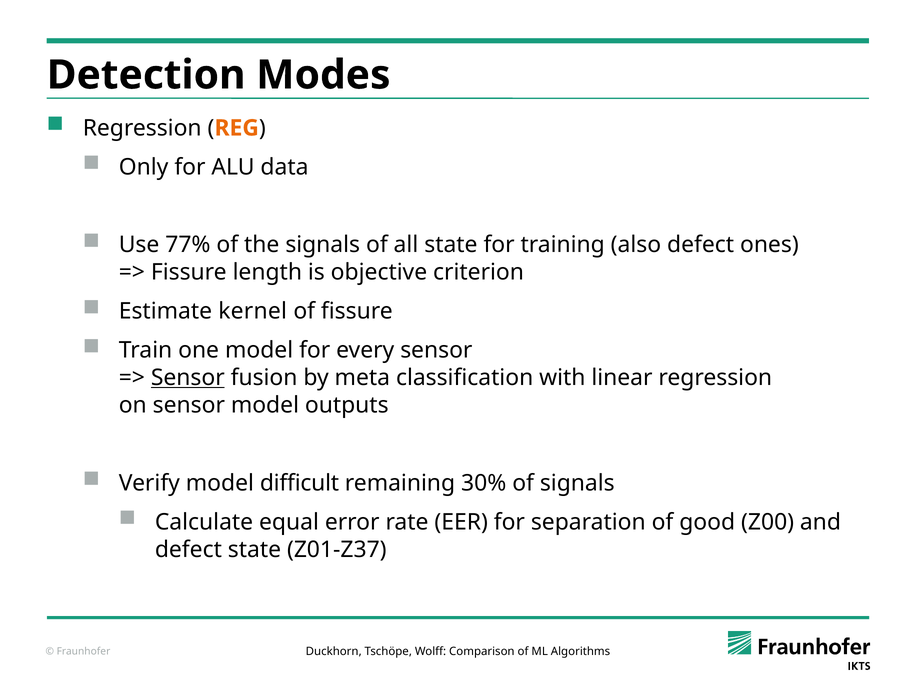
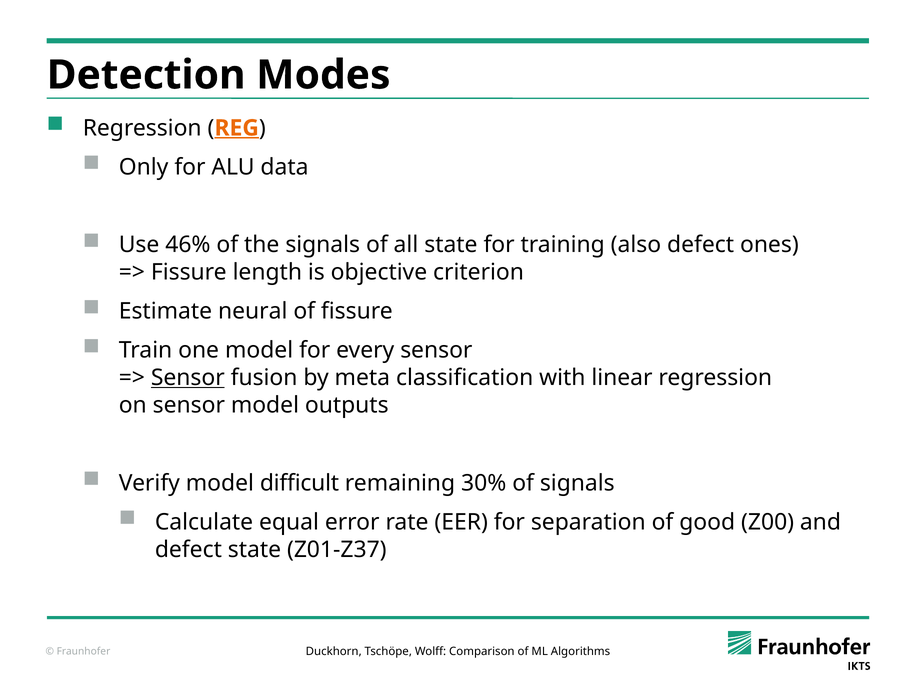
REG underline: none -> present (237, 128)
77%: 77% -> 46% (188, 245)
kernel: kernel -> neural (253, 311)
